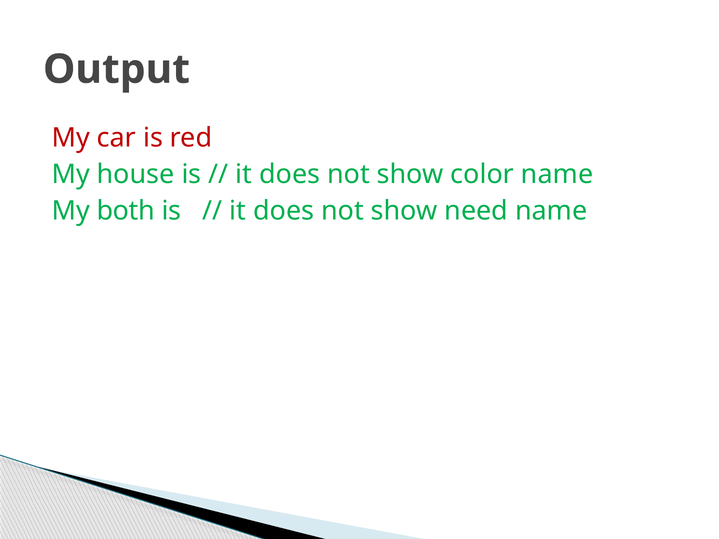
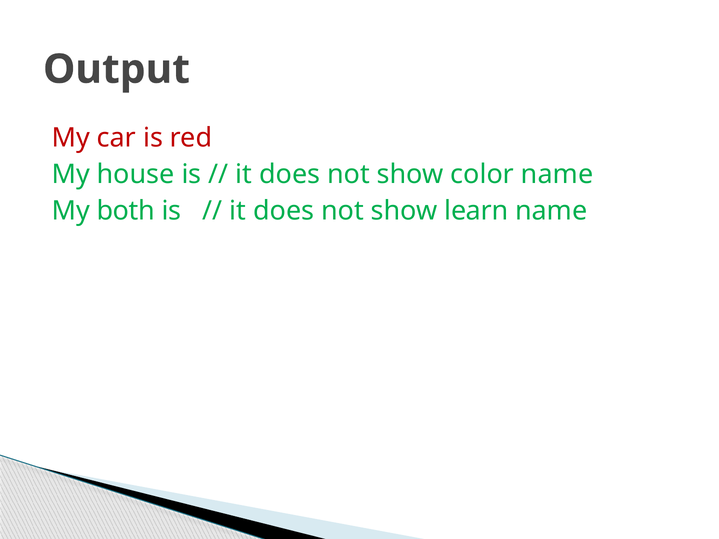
need: need -> learn (476, 211)
